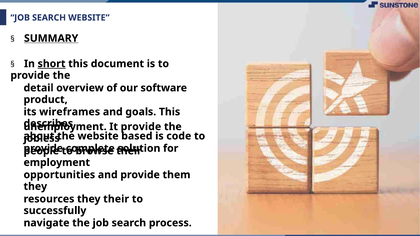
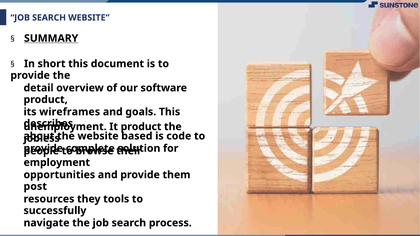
short underline: present -> none (52, 64)
It provide: provide -> product (141, 127)
they: they -> post (35, 187)
they their: their -> tools (116, 199)
